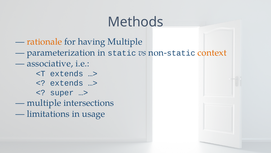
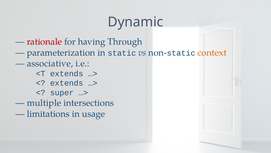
Methods: Methods -> Dynamic (135, 22)
rationale colour: orange -> red (44, 42)
having Multiple: Multiple -> Through (125, 42)
